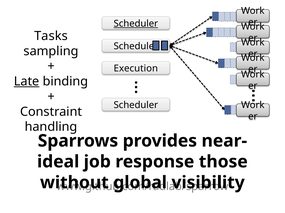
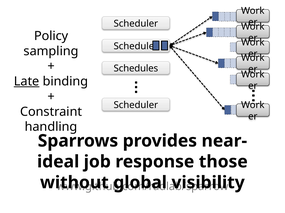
Scheduler underline: present -> none (136, 24)
Tasks: Tasks -> Policy (51, 36)
Execution: Execution -> Schedules (136, 69)
